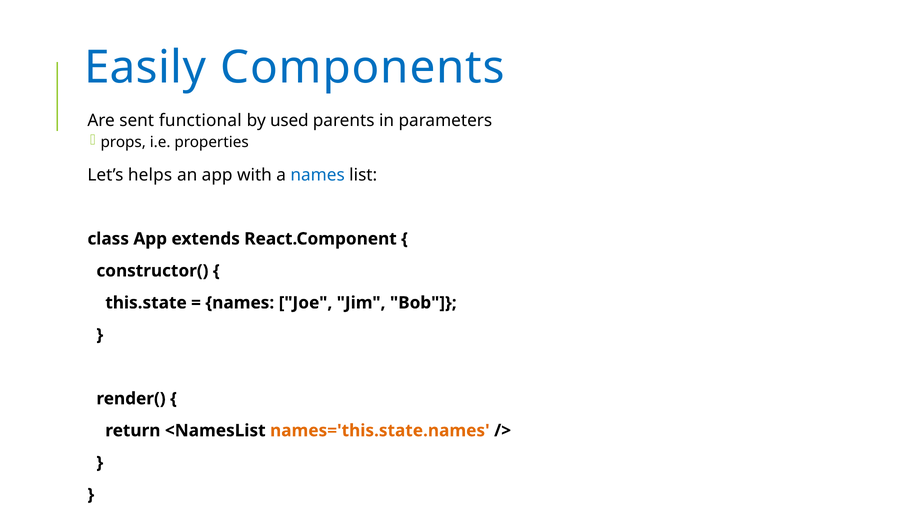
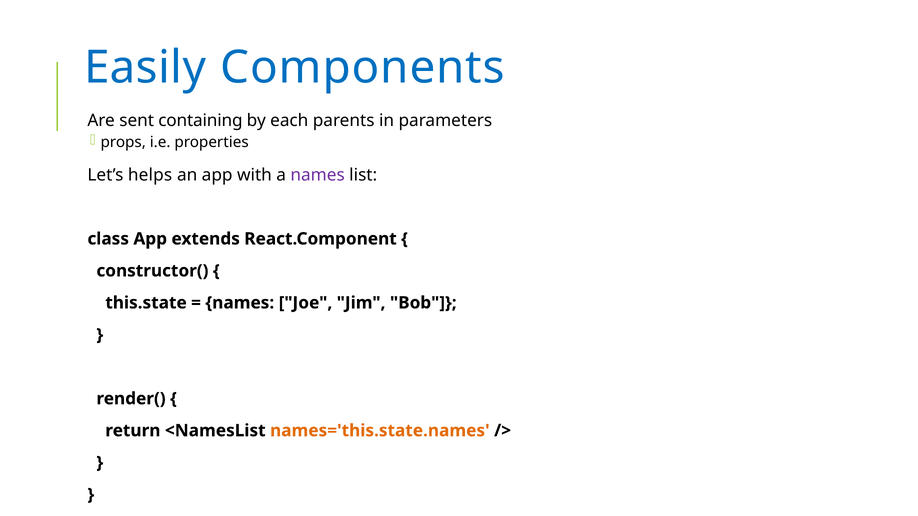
functional: functional -> containing (200, 121)
used: used -> each (289, 121)
names colour: blue -> purple (318, 175)
